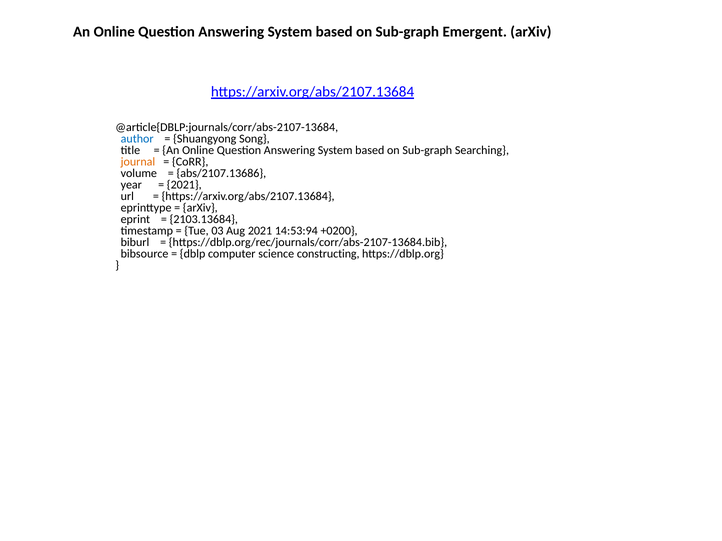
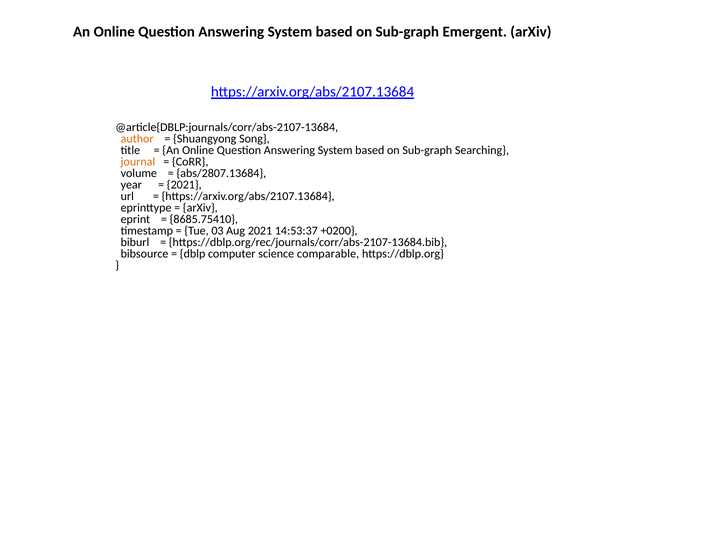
author colour: blue -> orange (137, 139)
abs/2107.13686: abs/2107.13686 -> abs/2807.13684 (221, 173)
2103.13684: 2103.13684 -> 8685.75410 (204, 220)
14:53:94: 14:53:94 -> 14:53:37 (296, 231)
constructing: constructing -> comparable (328, 254)
